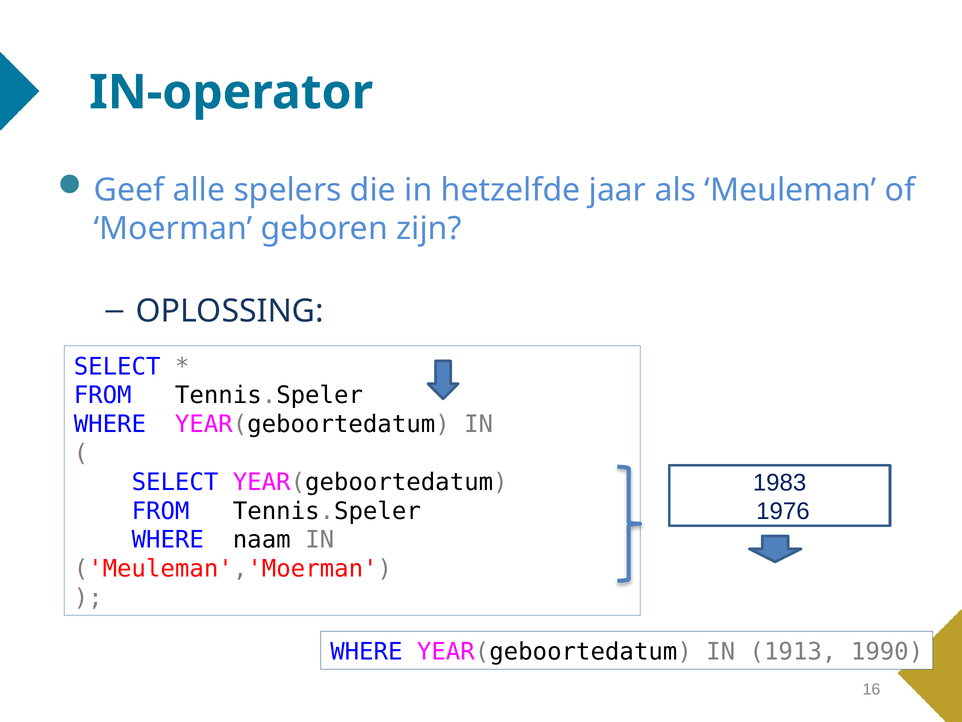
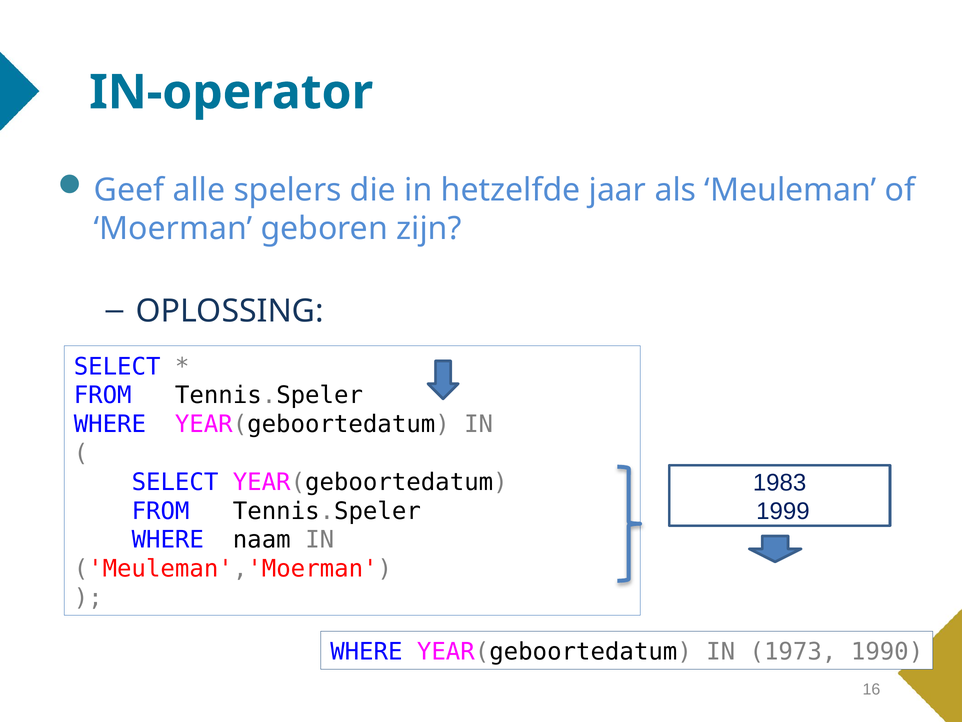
1976: 1976 -> 1999 (783, 511)
1913: 1913 -> 1973 (793, 651)
